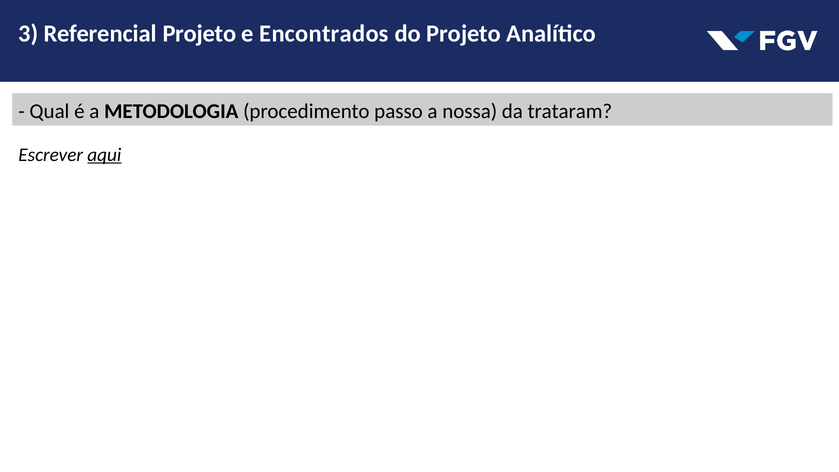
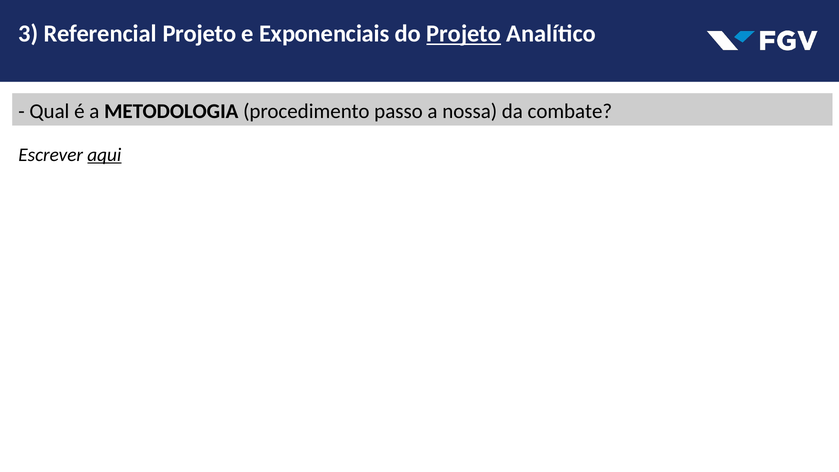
Encontrados: Encontrados -> Exponenciais (324, 34)
Projeto underline: none -> present (464, 34)
trataram: trataram -> combate (570, 111)
